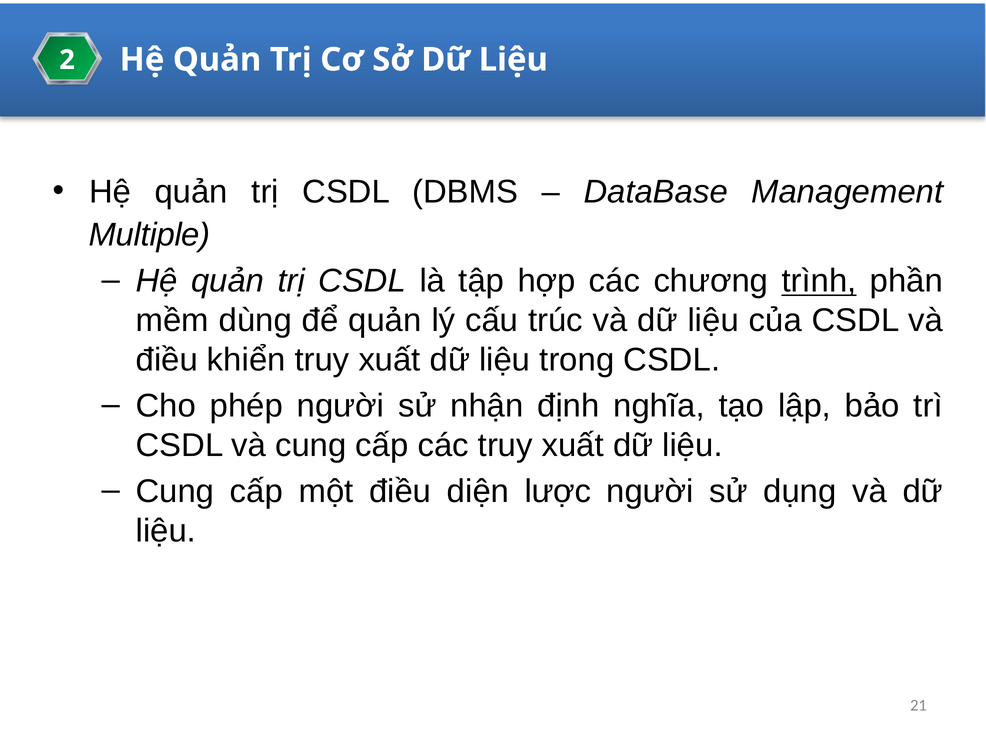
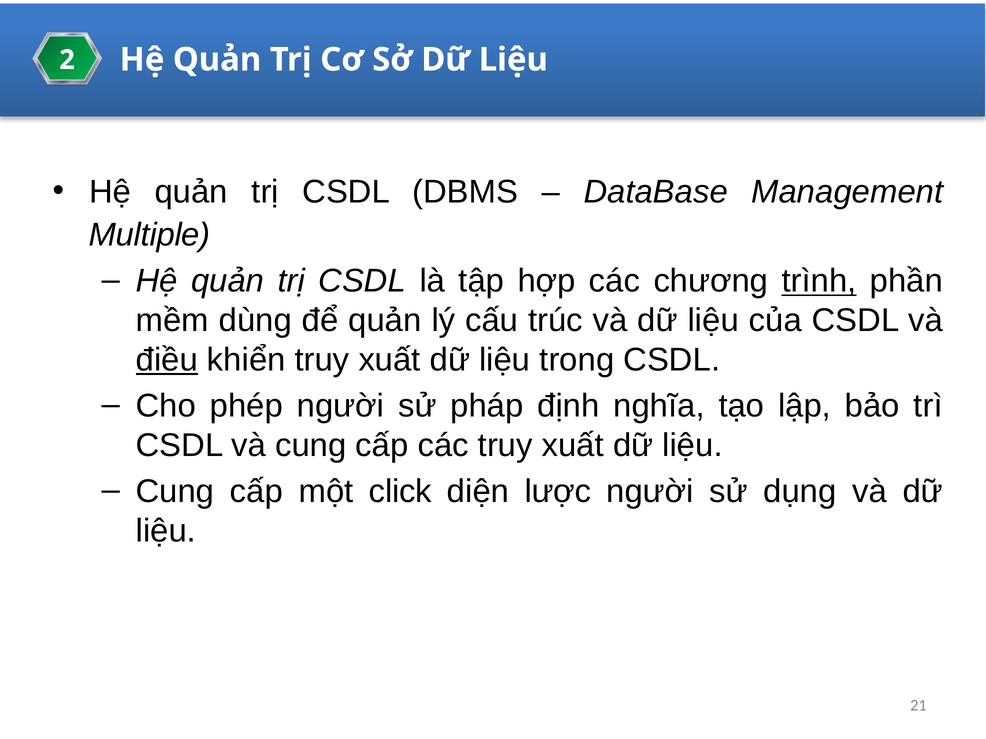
điều underline: none -> present (167, 360)
nhận: nhận -> pháp (487, 406)
một điều: điều -> click (400, 492)
